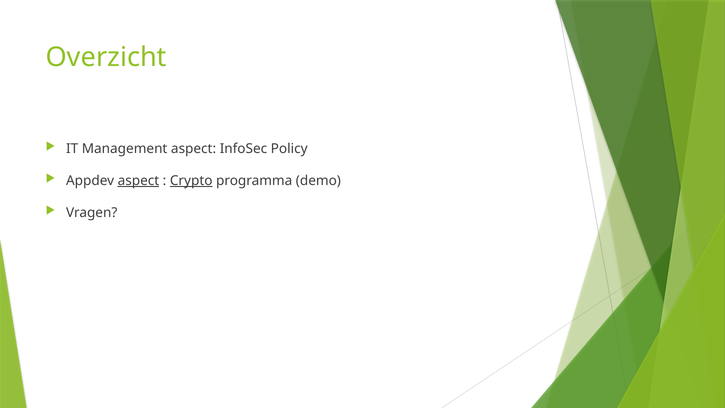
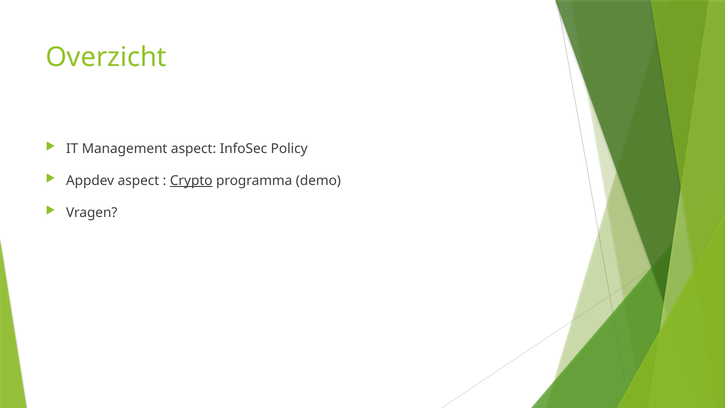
aspect underline: present -> none (138, 180)
